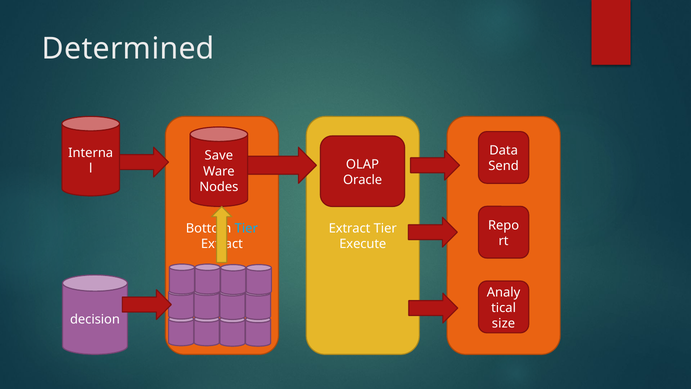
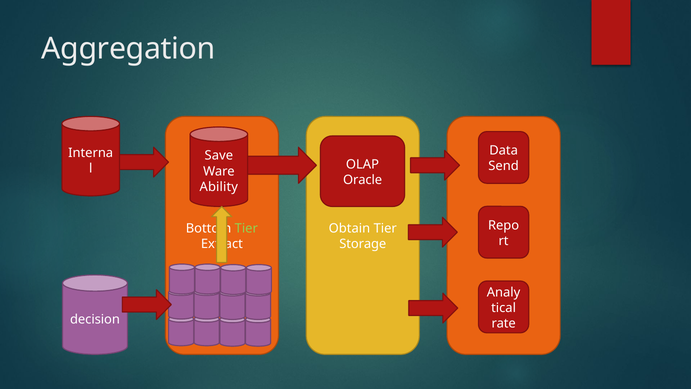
Determined: Determined -> Aggregation (128, 49)
Nodes: Nodes -> Ability (219, 187)
Tier colour: light blue -> light green (246, 228)
Extract: Extract -> Obtain (349, 228)
Execute: Execute -> Storage (363, 244)
size: size -> rate (504, 323)
